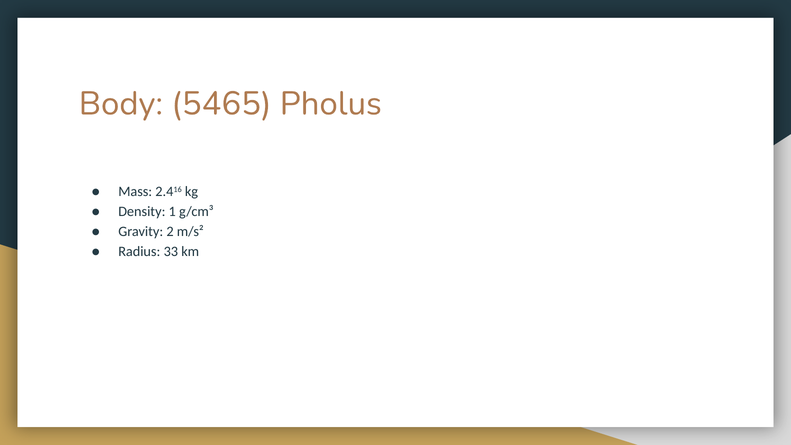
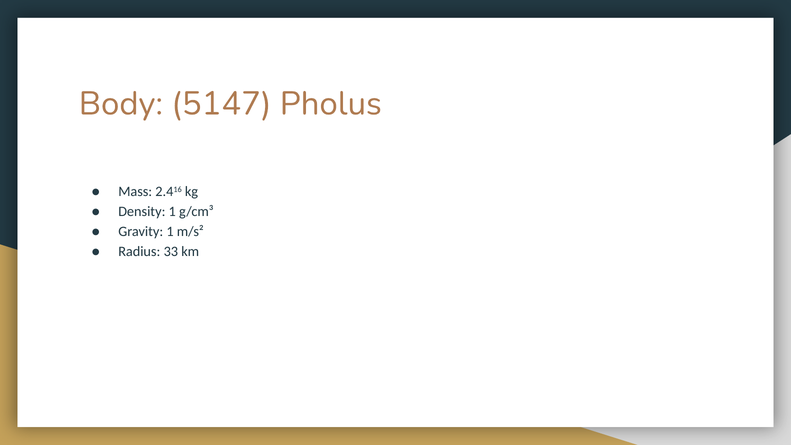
5465: 5465 -> 5147 (221, 104)
Gravity 2: 2 -> 1 (170, 232)
